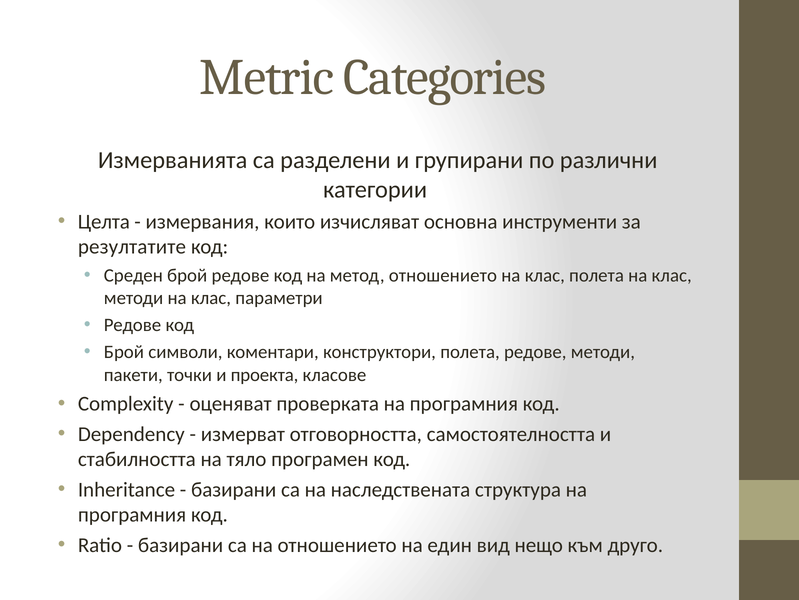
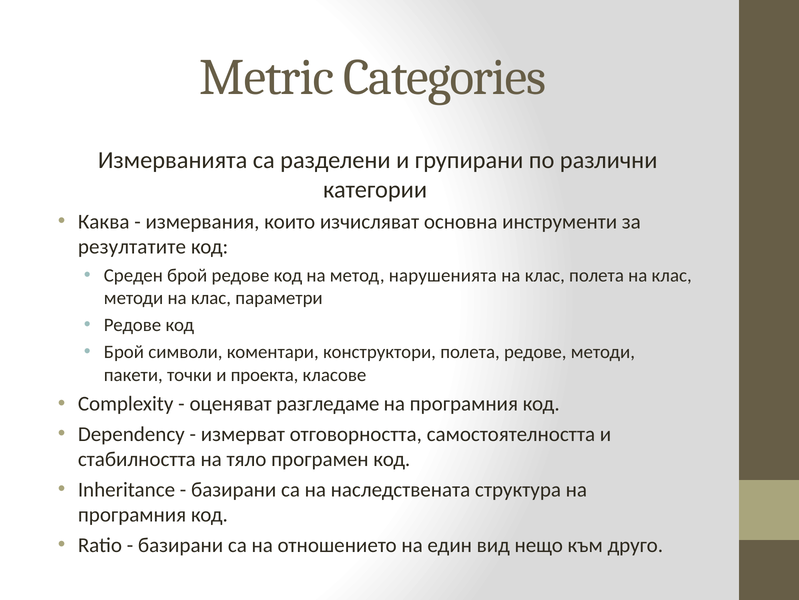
Целта: Целта -> Каква (104, 221)
метод отношението: отношението -> нарушенията (443, 275)
проверката: проверката -> разгледаме (328, 403)
